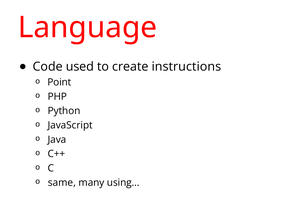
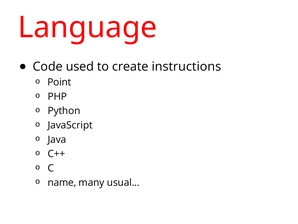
same: same -> name (62, 182)
using: using -> usual (123, 182)
